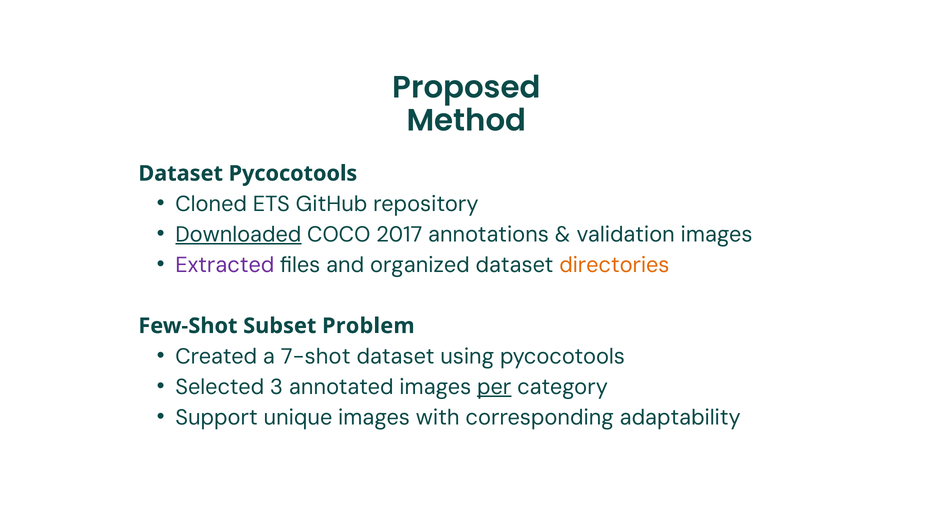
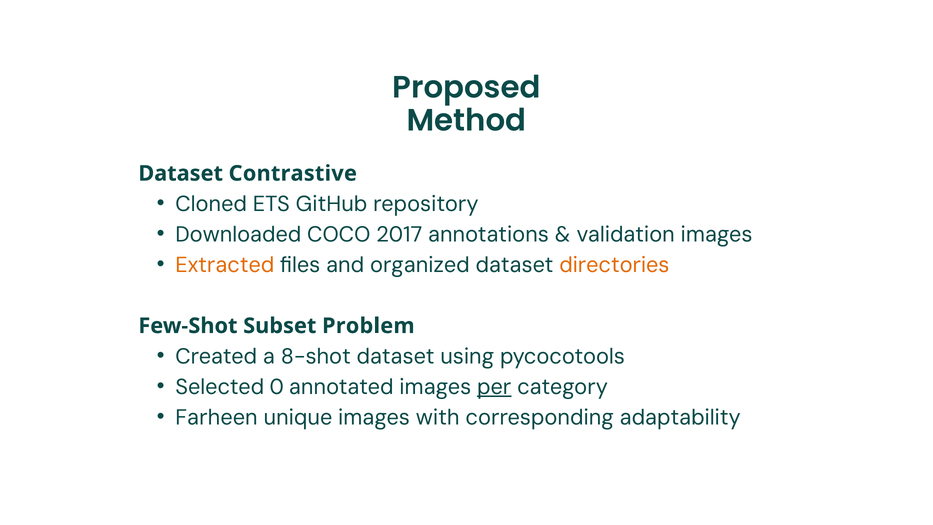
Dataset Pycocotools: Pycocotools -> Contrastive (293, 173)
Downloaded underline: present -> none (238, 234)
Extracted colour: purple -> orange (225, 265)
7-shot: 7-shot -> 8-shot (316, 356)
3: 3 -> 0 (277, 387)
Support: Support -> Farheen (217, 417)
